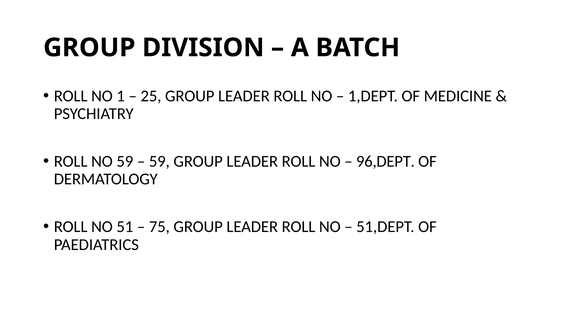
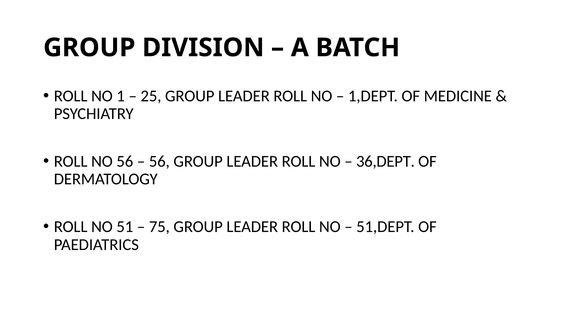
NO 59: 59 -> 56 (125, 161)
59: 59 -> 56 (159, 161)
96,DEPT: 96,DEPT -> 36,DEPT (385, 161)
